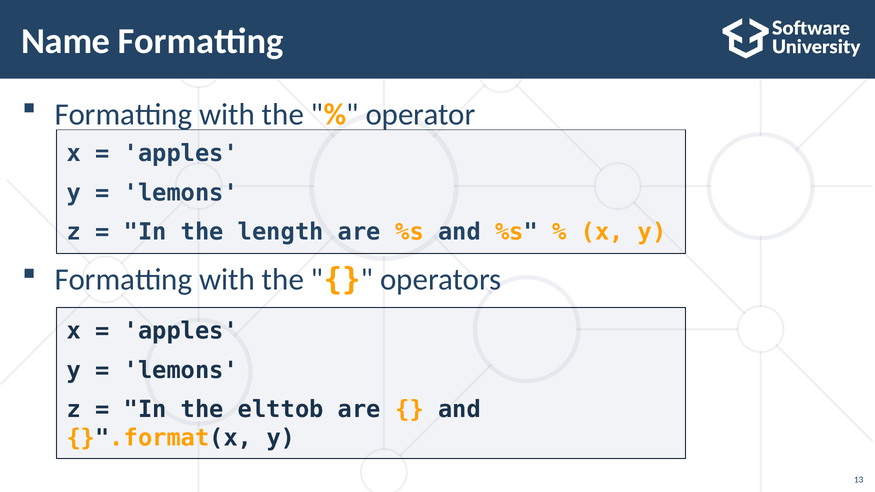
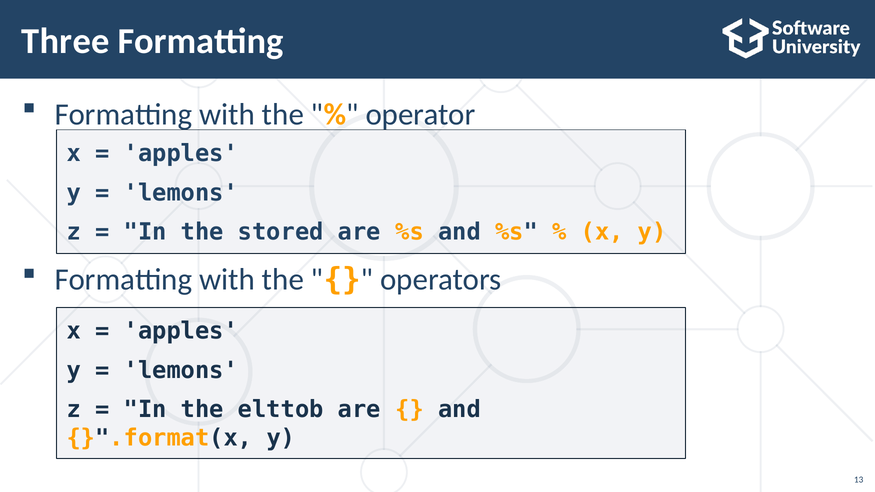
Name: Name -> Three (65, 41)
length: length -> stored (281, 232)
